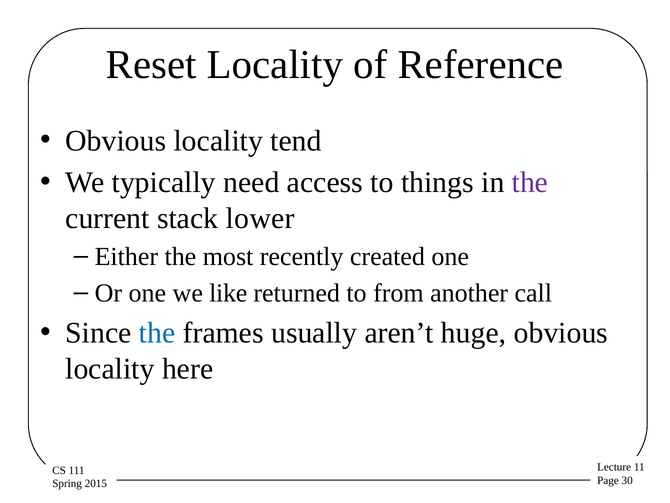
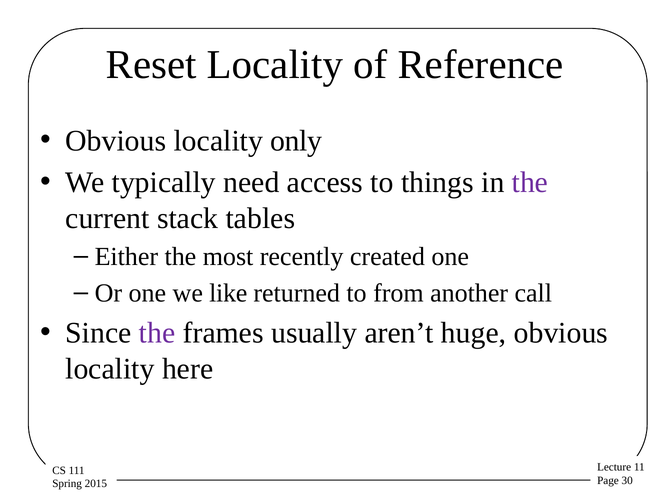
tend: tend -> only (296, 141)
lower: lower -> tables (260, 218)
the colour: blue -> purple (157, 333)
